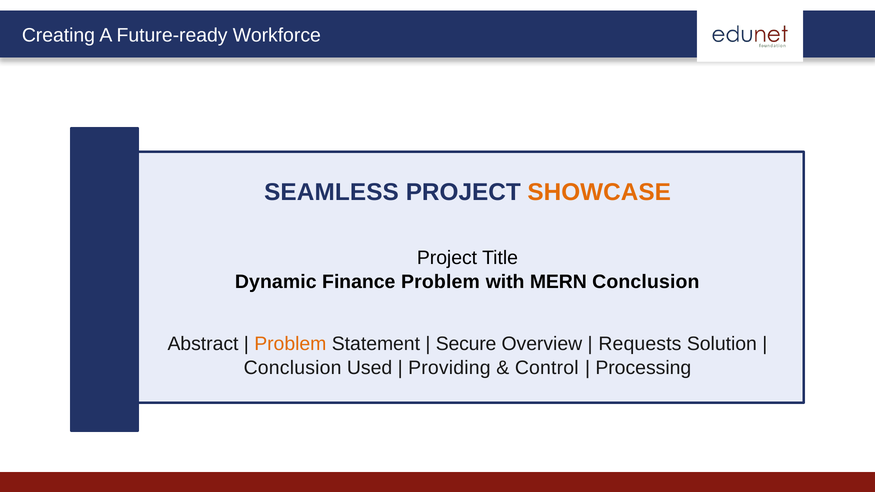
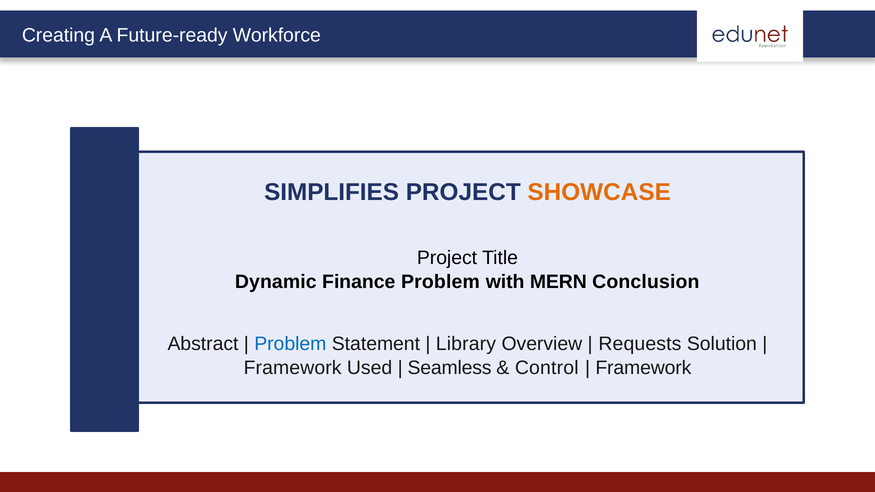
SEAMLESS: SEAMLESS -> SIMPLIFIES (332, 192)
Problem colour: orange -> blue (290, 344)
Secure: Secure -> Library (466, 344)
Conclusion: Conclusion -> Framework (293, 368)
Providing: Providing -> Seamless (450, 368)
Processing: Processing -> Framework (643, 368)
